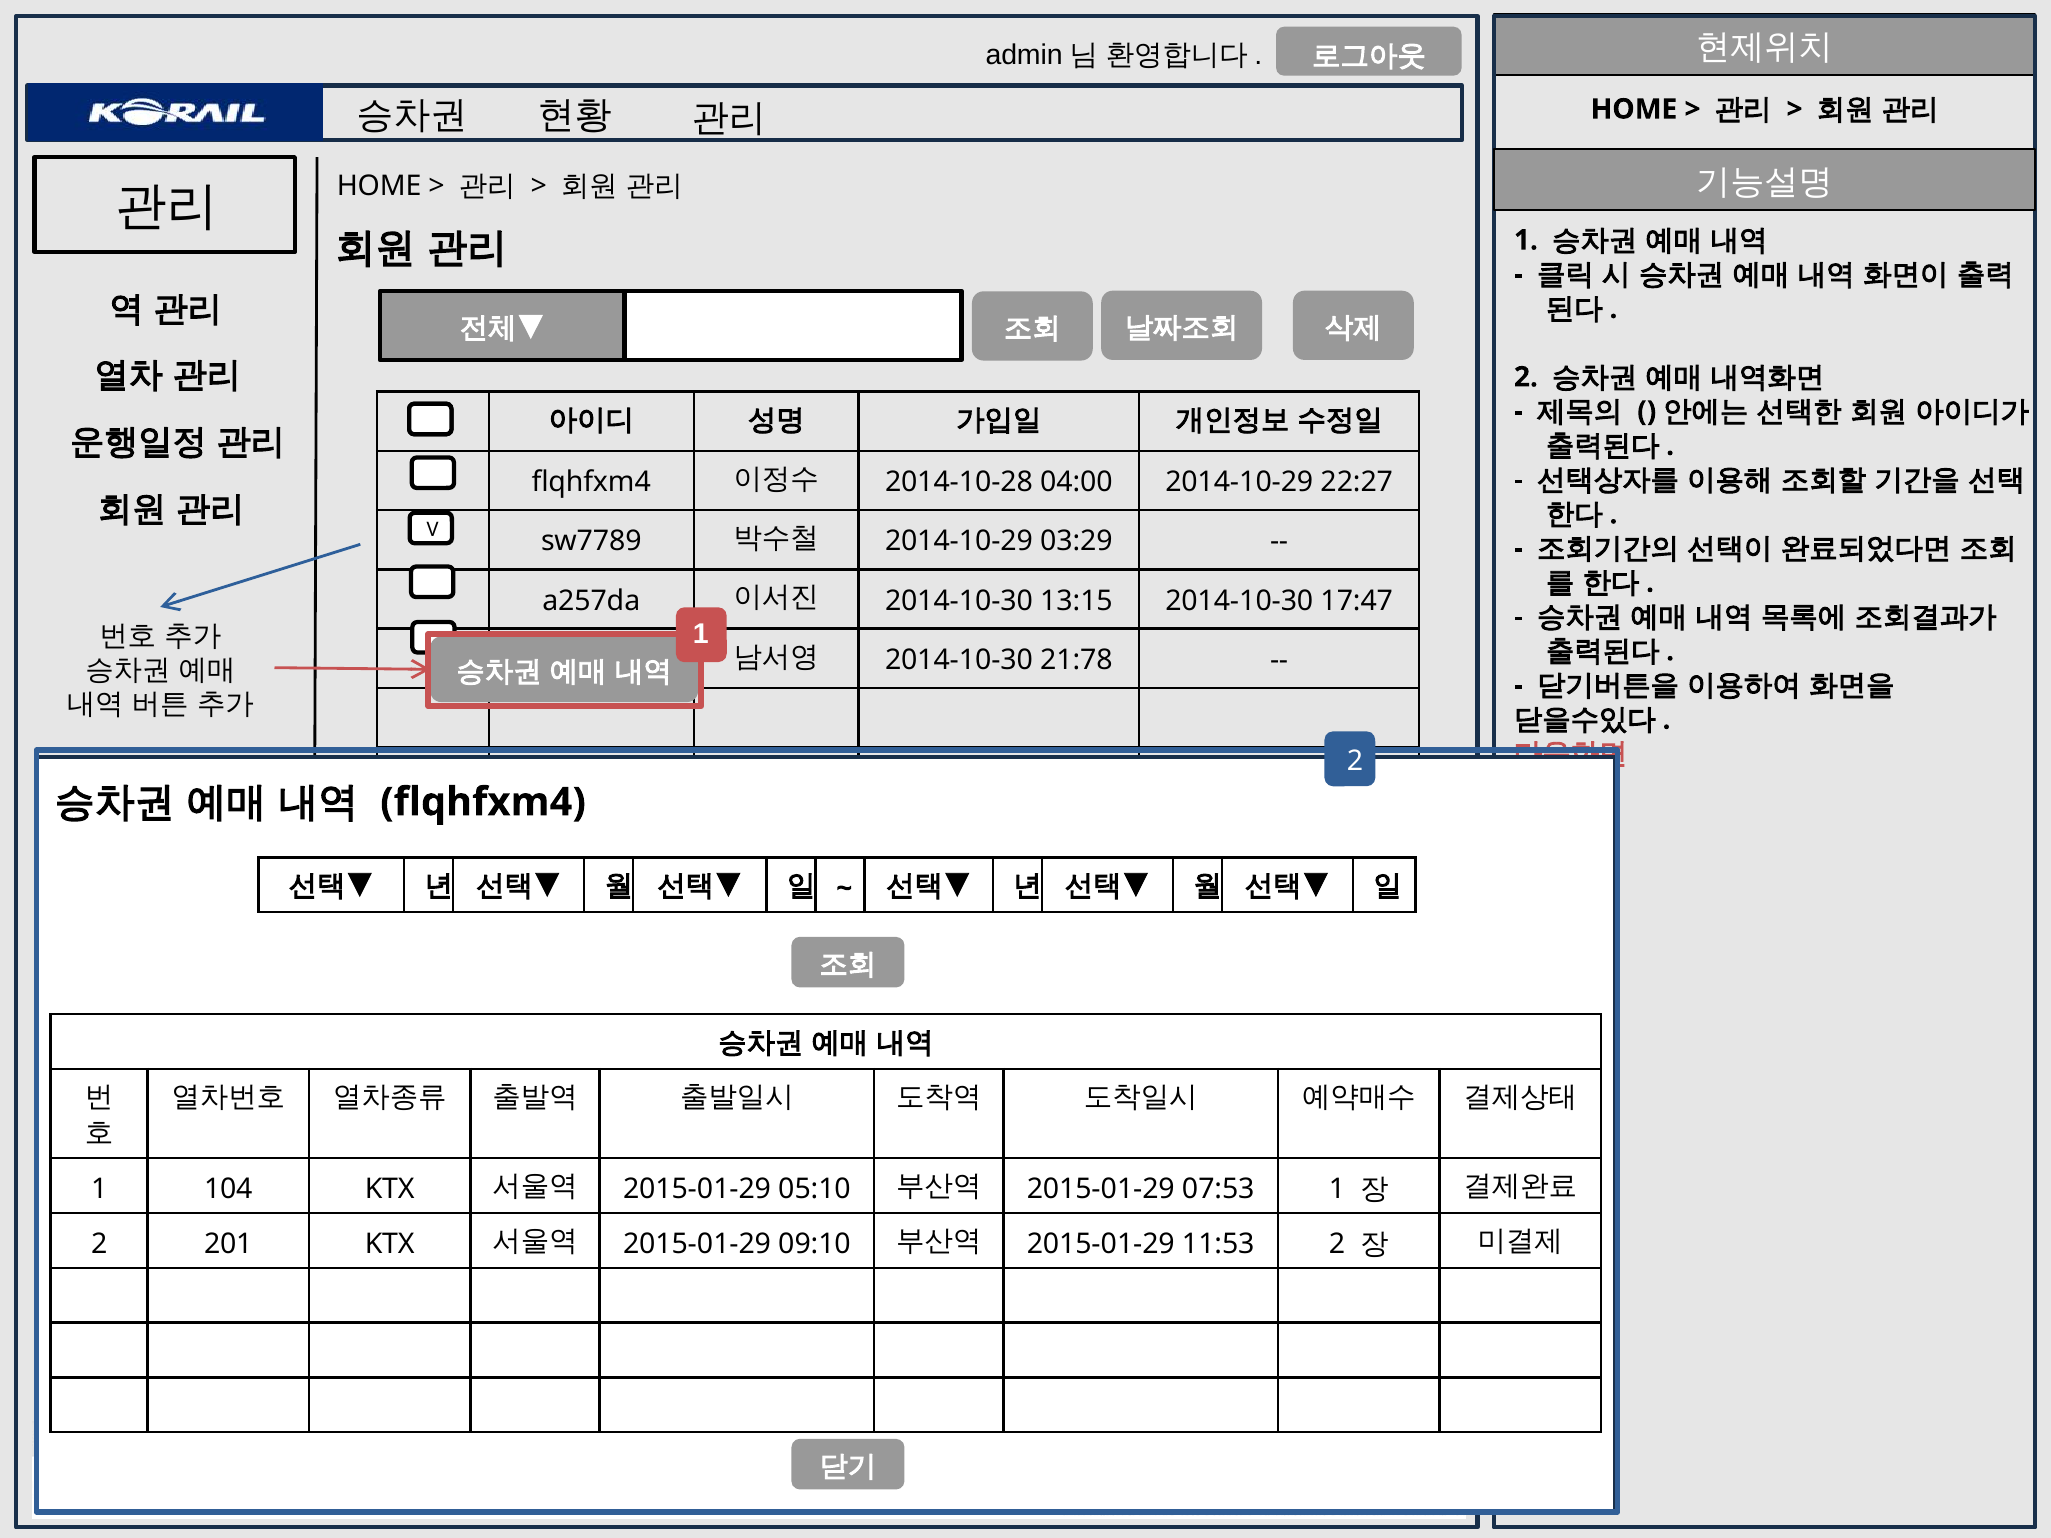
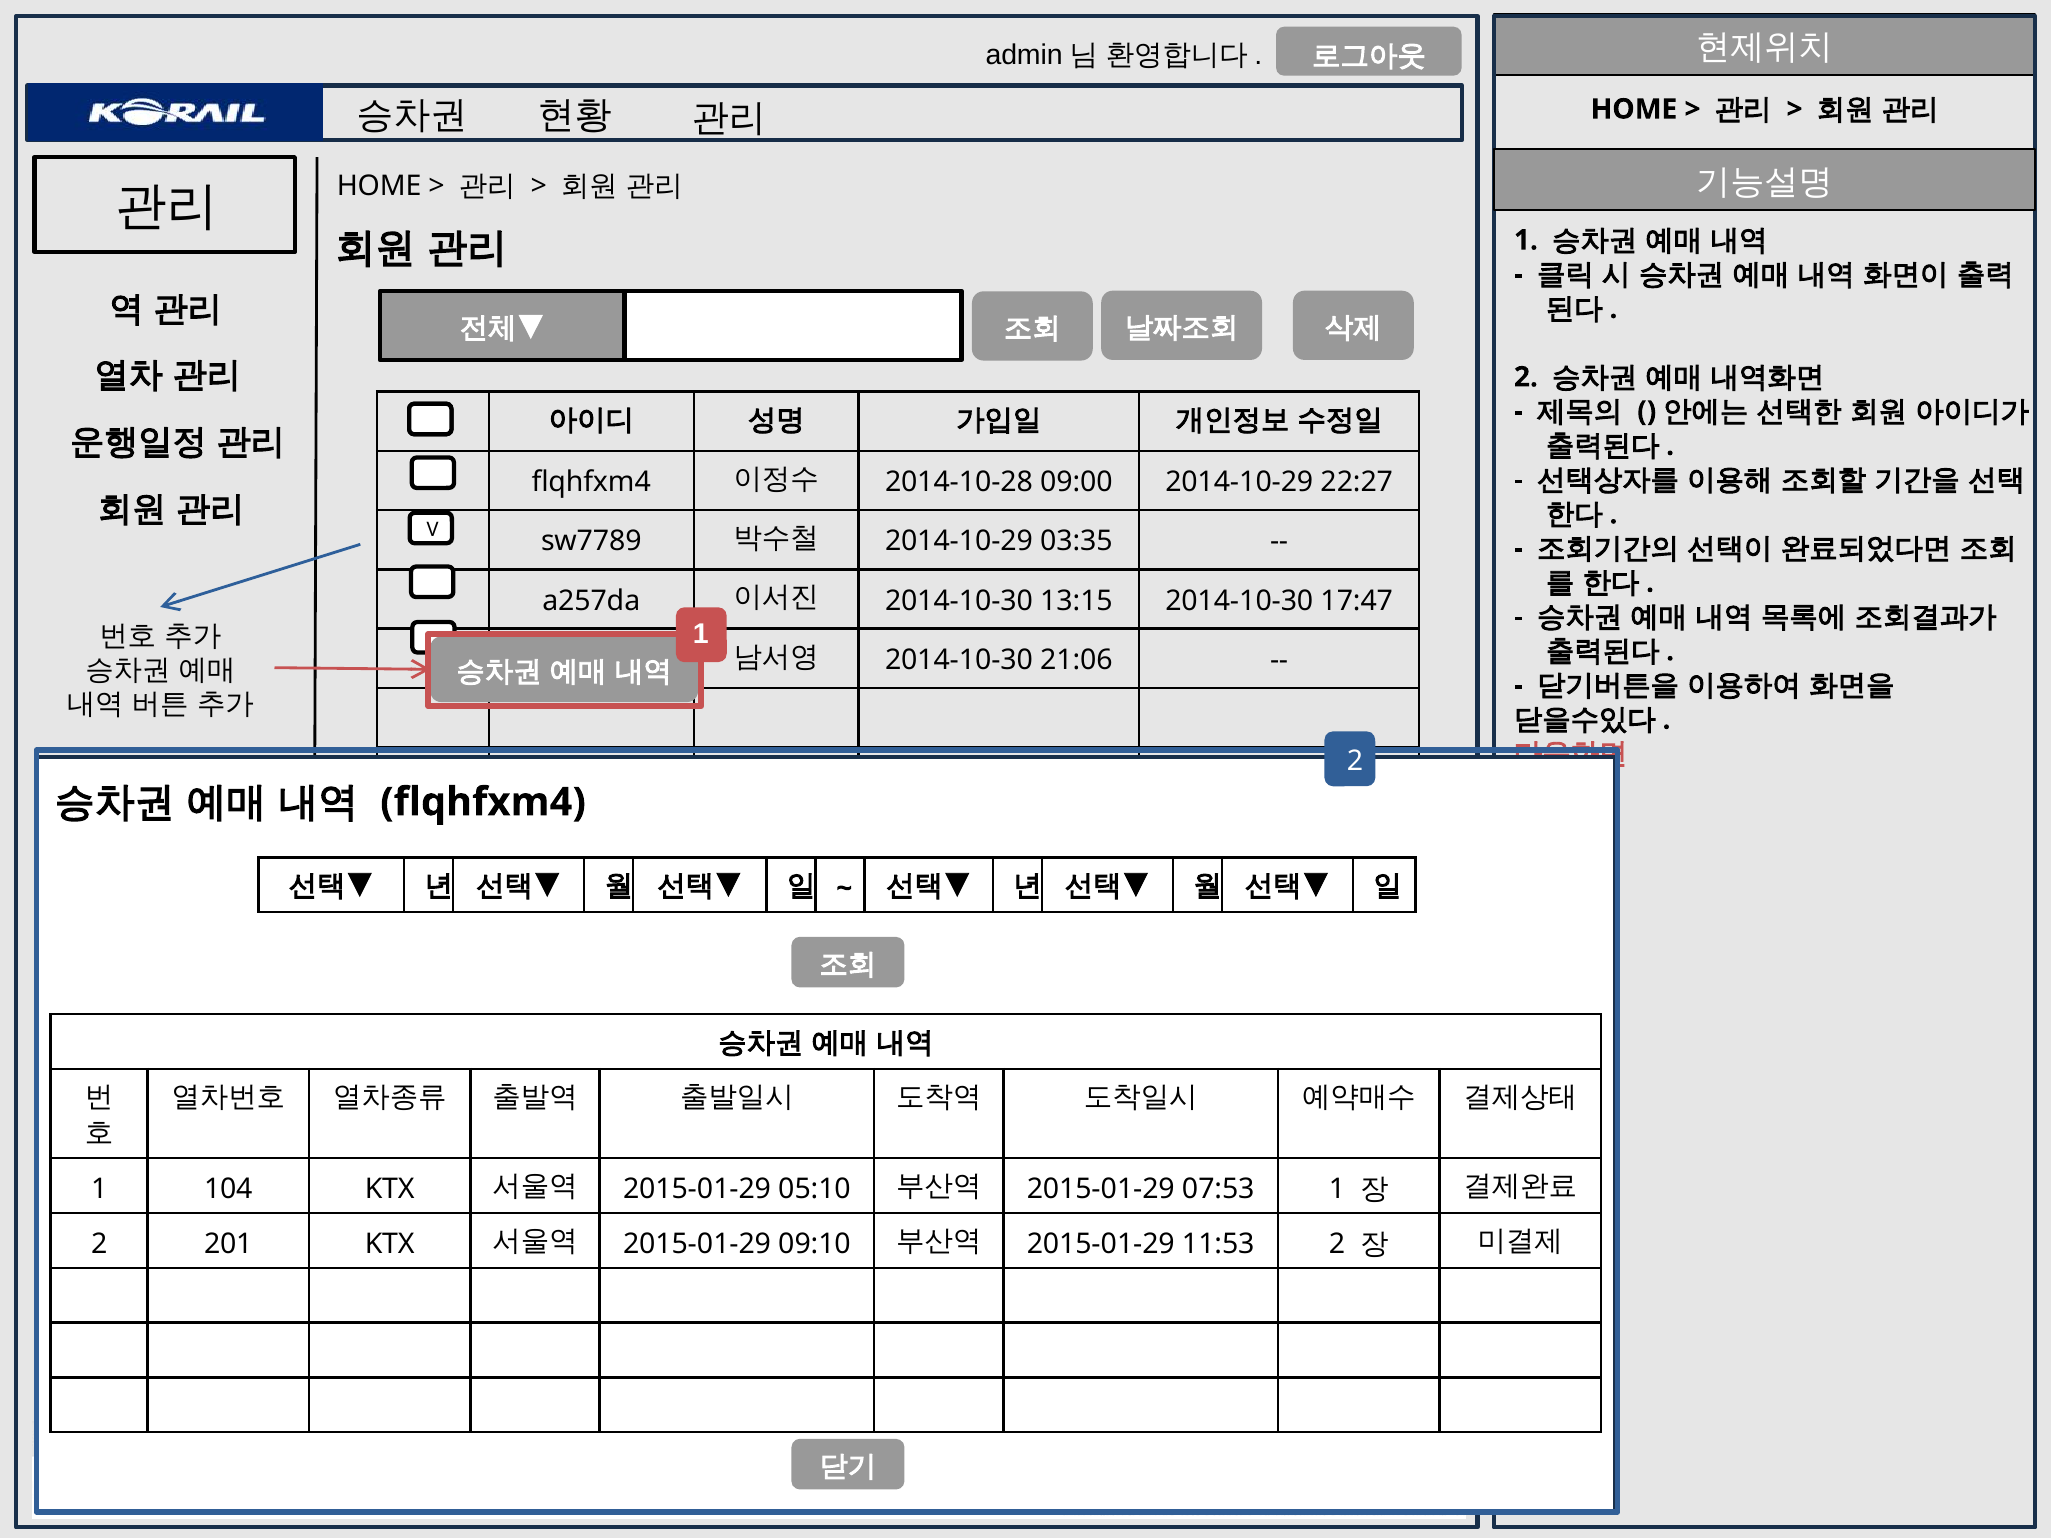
04:00: 04:00 -> 09:00 (1076, 482)
03:29: 03:29 -> 03:35 (1076, 541)
21:78: 21:78 -> 21:06 (1076, 660)
